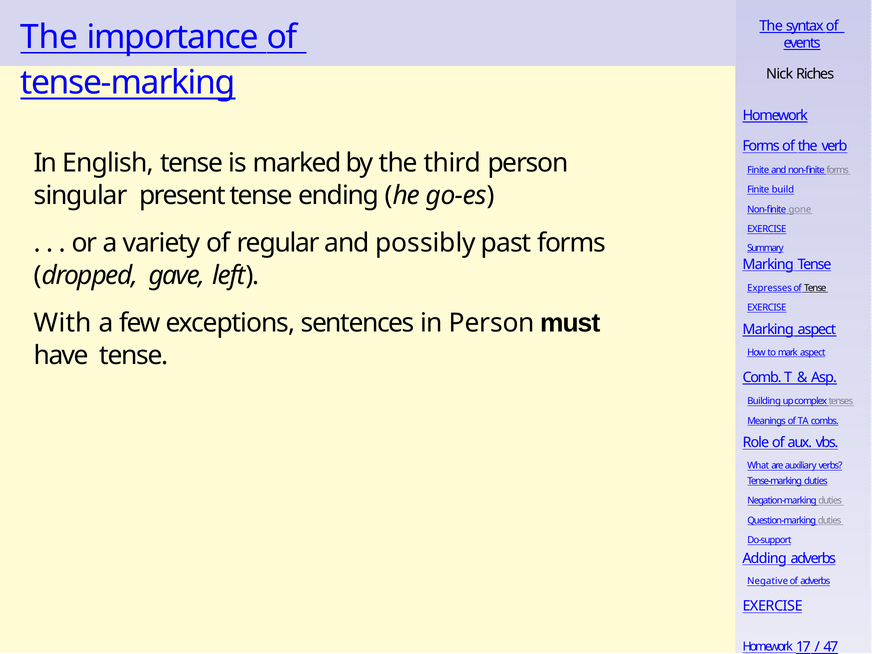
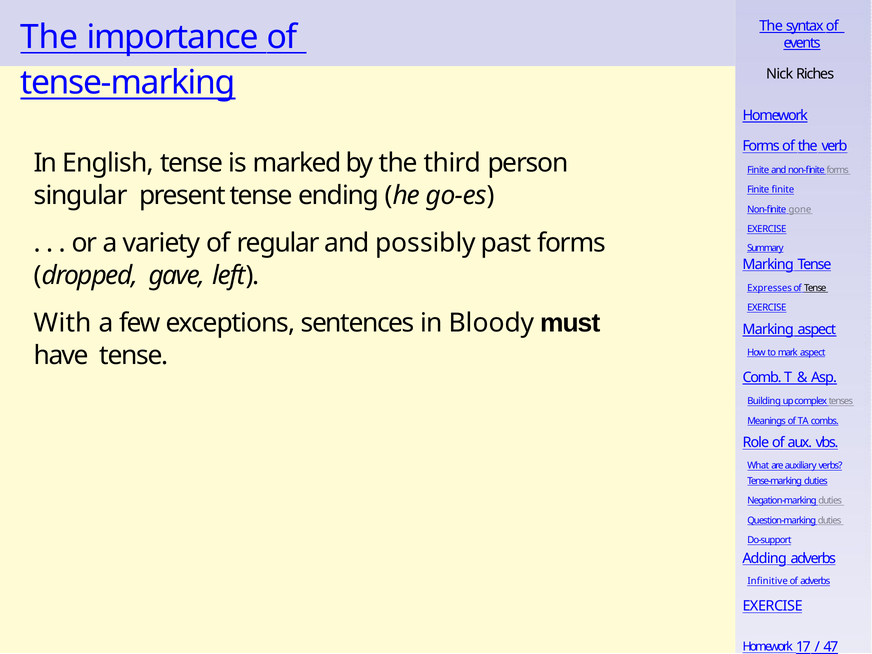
Finite build: build -> finite (783, 190)
in Person: Person -> Bloody (492, 323)
Negative: Negative -> Infinitive (768, 582)
